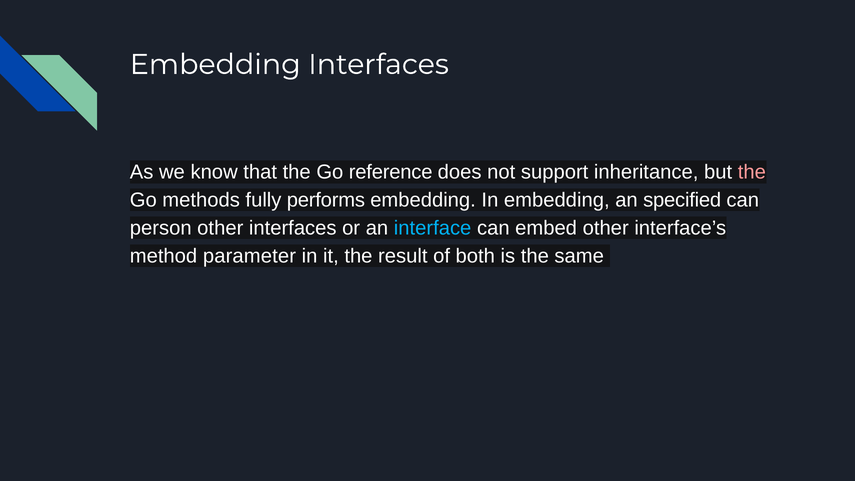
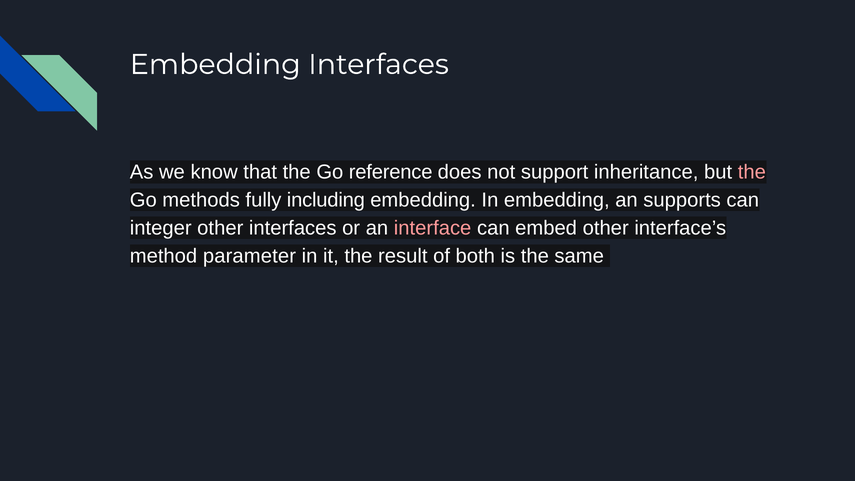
performs: performs -> including (326, 200)
specified: specified -> supports (682, 200)
person: person -> integer (161, 228)
interface colour: light blue -> pink (433, 228)
